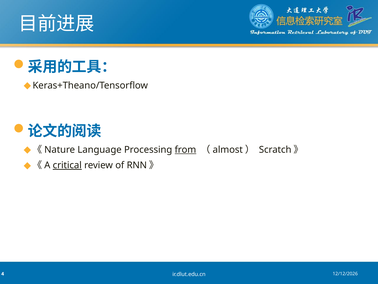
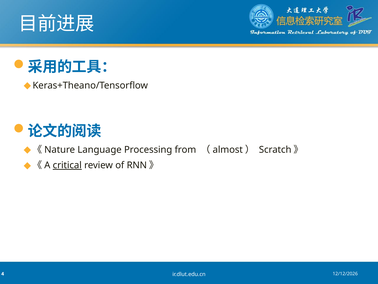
from underline: present -> none (185, 149)
